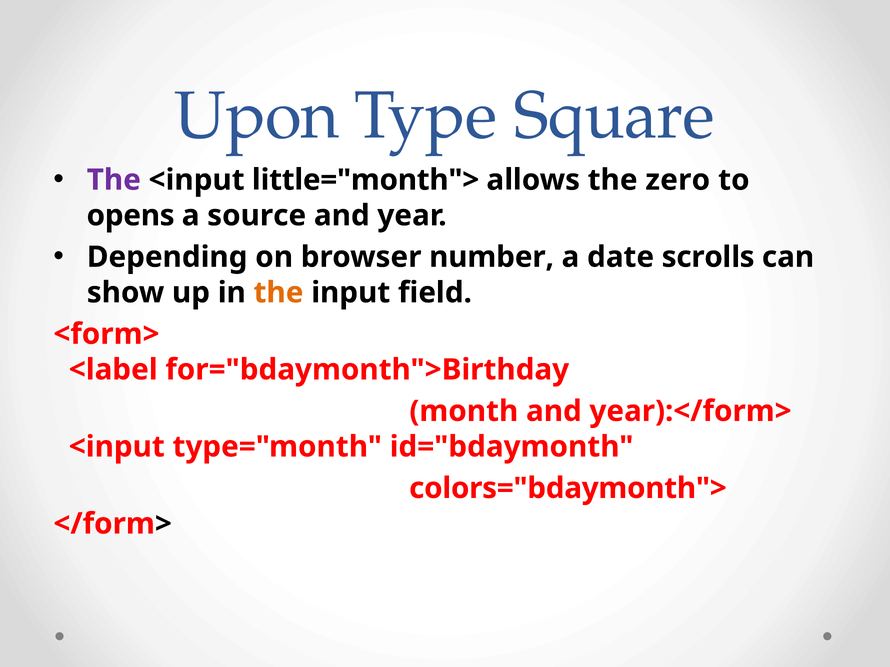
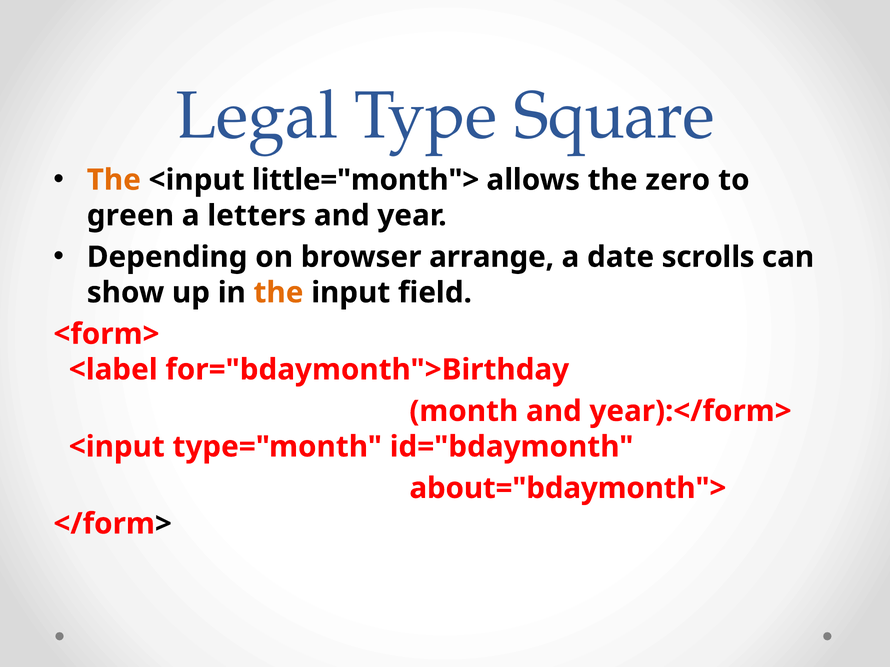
Upon: Upon -> Legal (257, 116)
The colour: purple -> orange (114, 180)
opens: opens -> green (130, 216)
source: source -> letters (257, 216)
number: number -> arrange (492, 257)
colors="bdaymonth">: colors="bdaymonth"> -> about="bdaymonth"> (568, 489)
